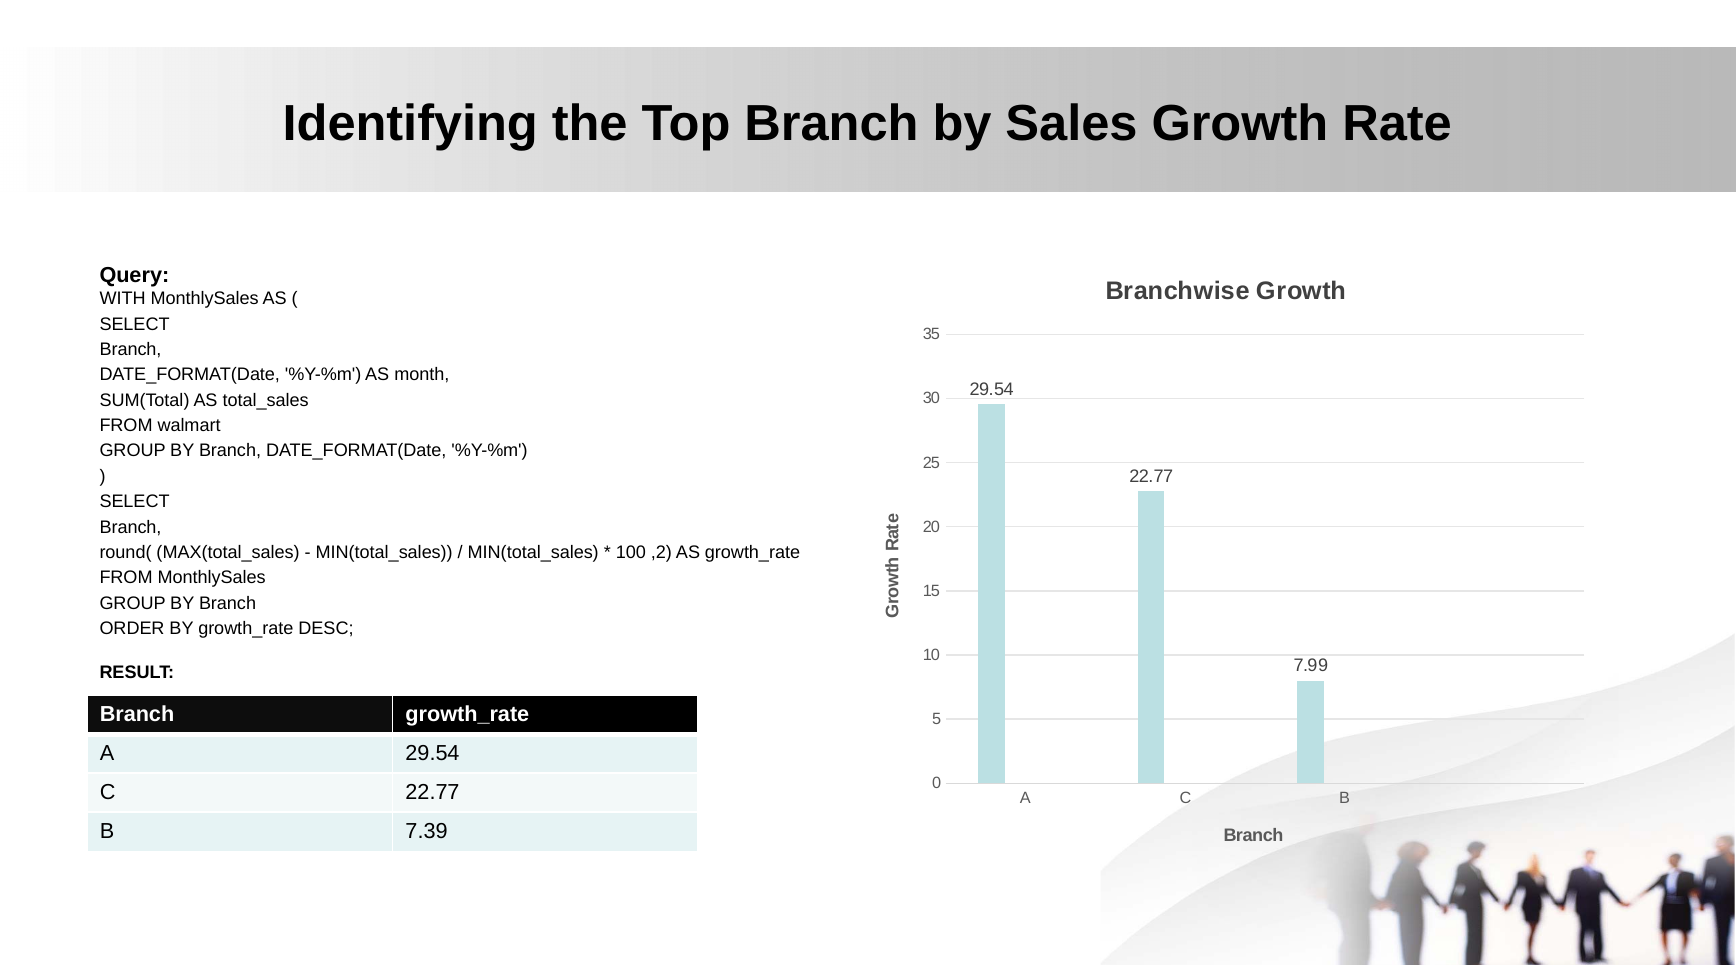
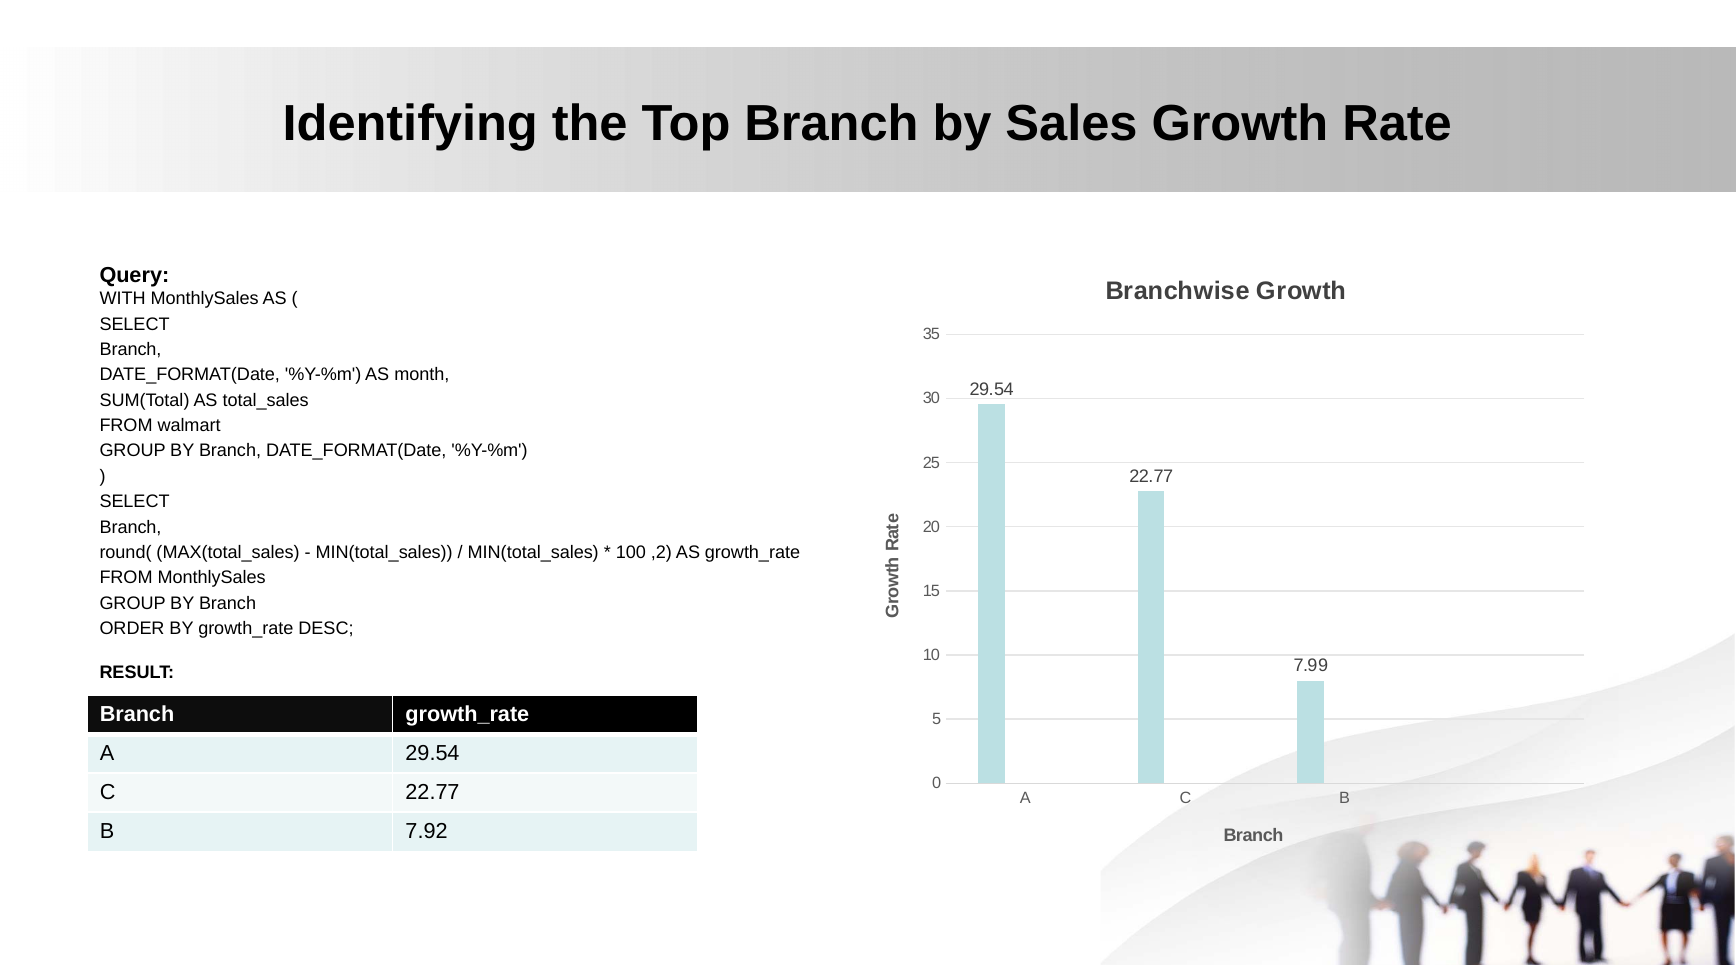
7.39: 7.39 -> 7.92 (427, 831)
